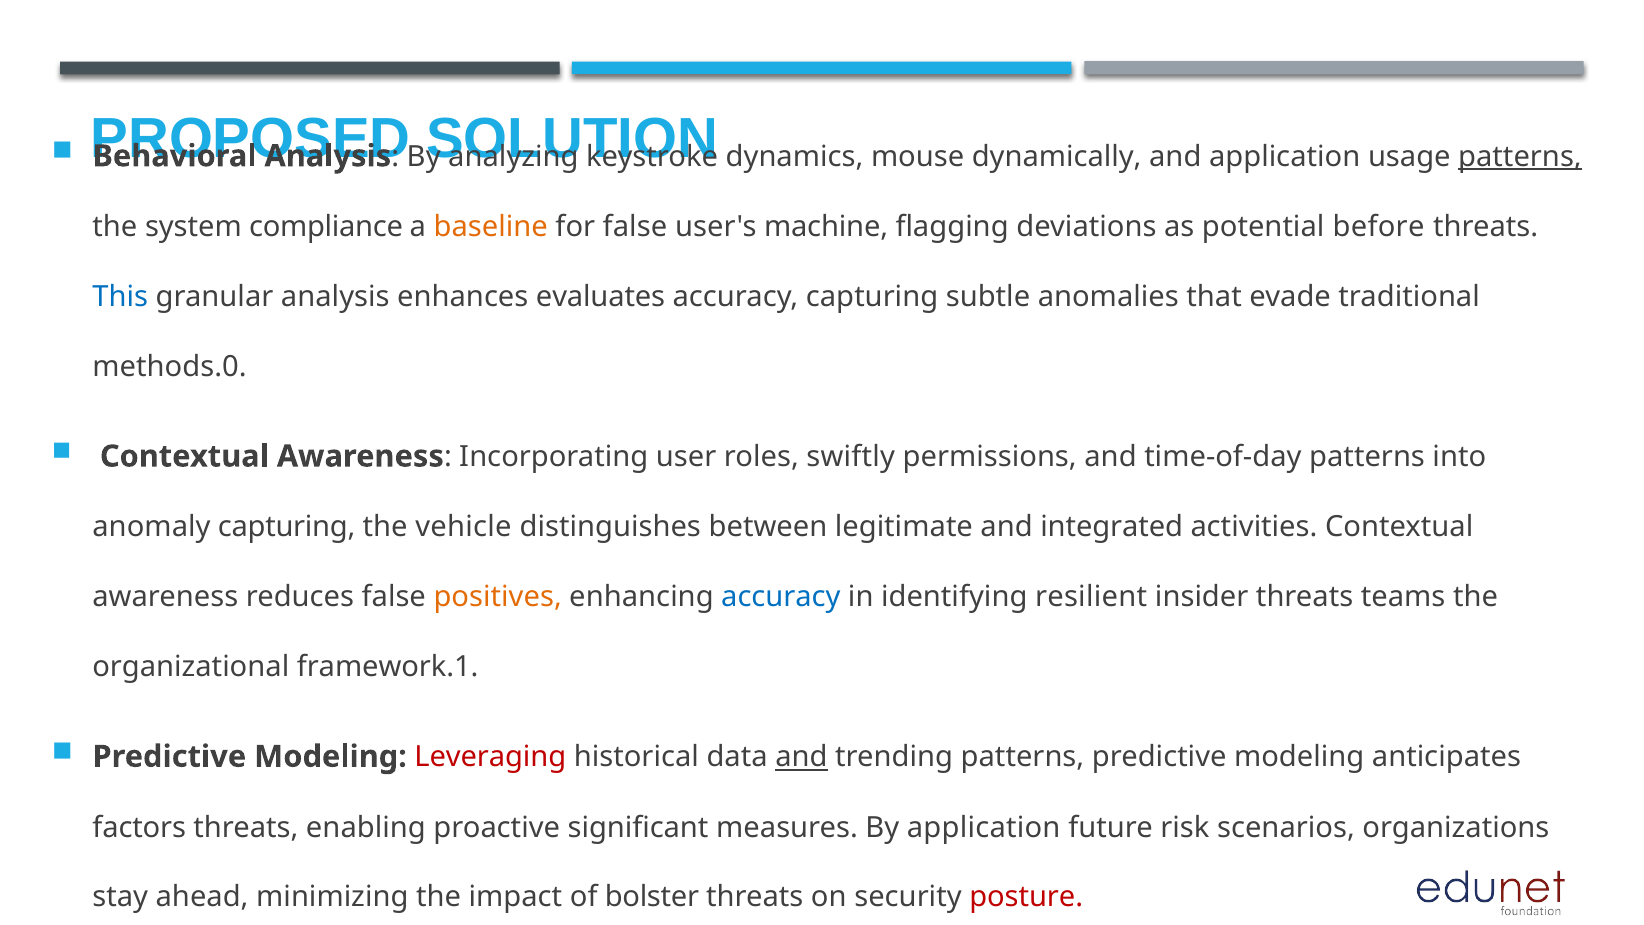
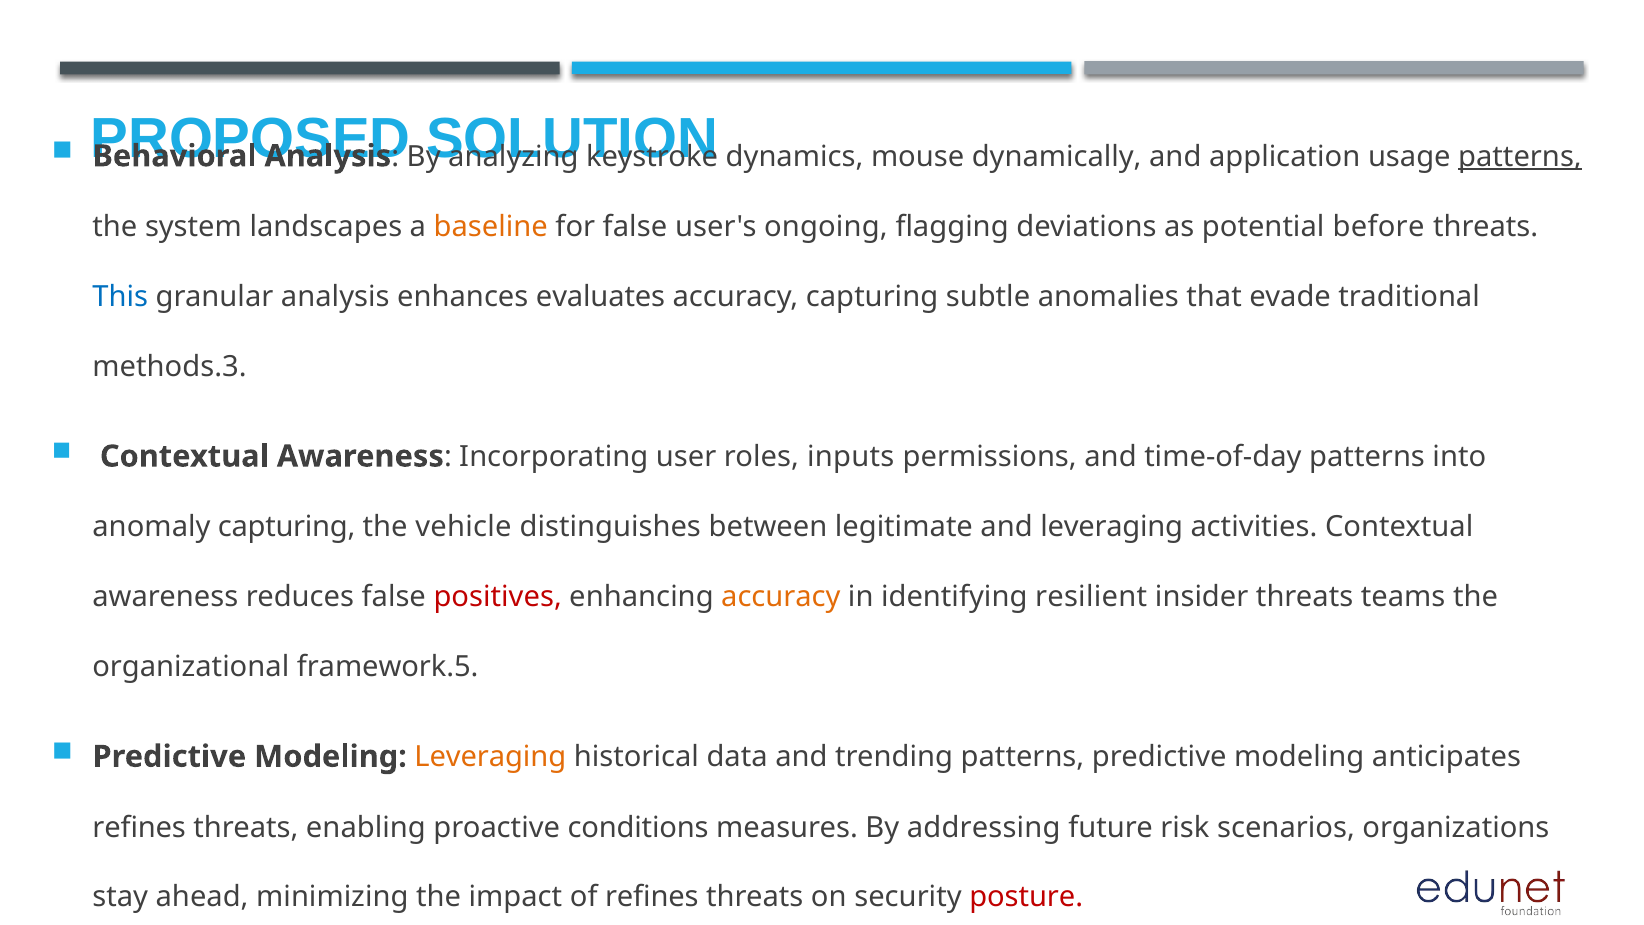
compliance: compliance -> landscapes (326, 227)
machine: machine -> ongoing (826, 227)
methods.0: methods.0 -> methods.3 (170, 367)
swiftly: swiftly -> inputs (851, 457)
and integrated: integrated -> leveraging (1112, 527)
positives colour: orange -> red (498, 597)
accuracy colour: blue -> orange (781, 597)
framework.1: framework.1 -> framework.5 (388, 667)
Leveraging colour: red -> orange (490, 757)
and underline: present -> none (801, 757)
factors: factors -> refines (139, 827)
significant: significant -> conditions (638, 827)
By application: application -> addressing (984, 827)
of bolster: bolster -> refines (652, 897)
